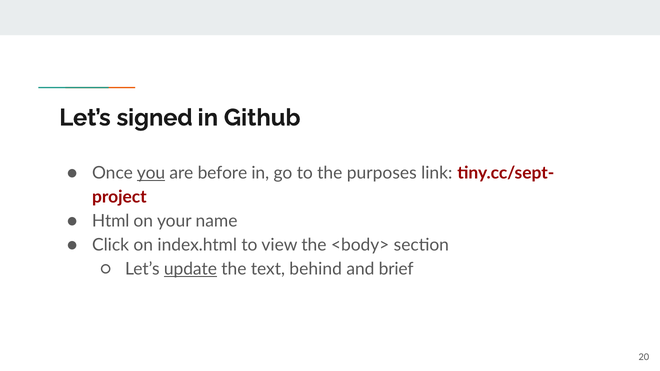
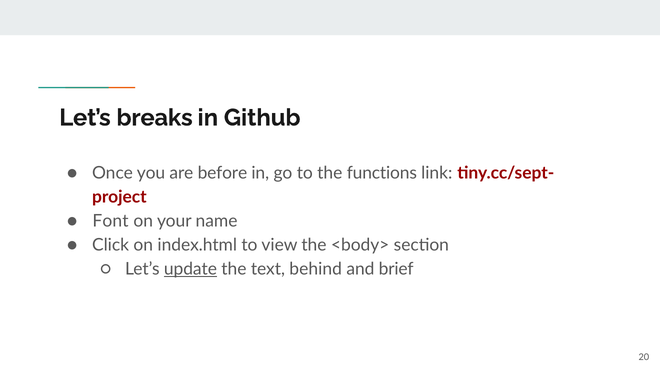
signed: signed -> breaks (155, 118)
you underline: present -> none (151, 173)
purposes: purposes -> functions (382, 173)
Html: Html -> Font (111, 221)
